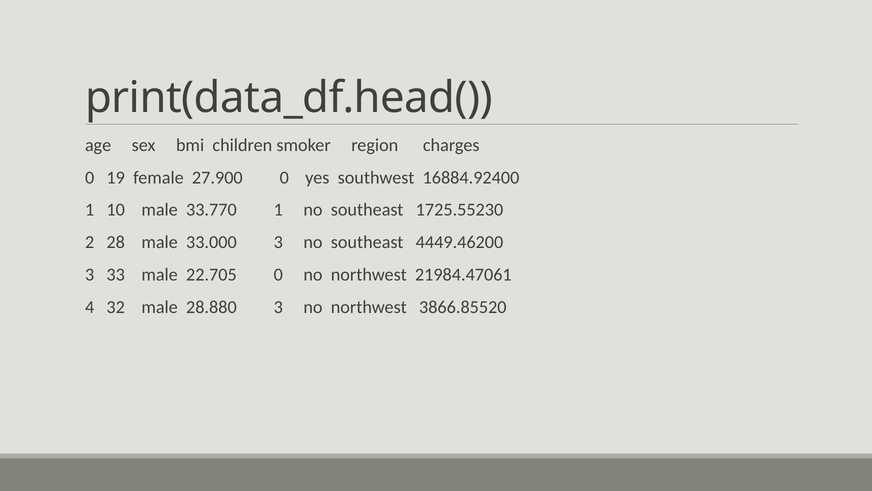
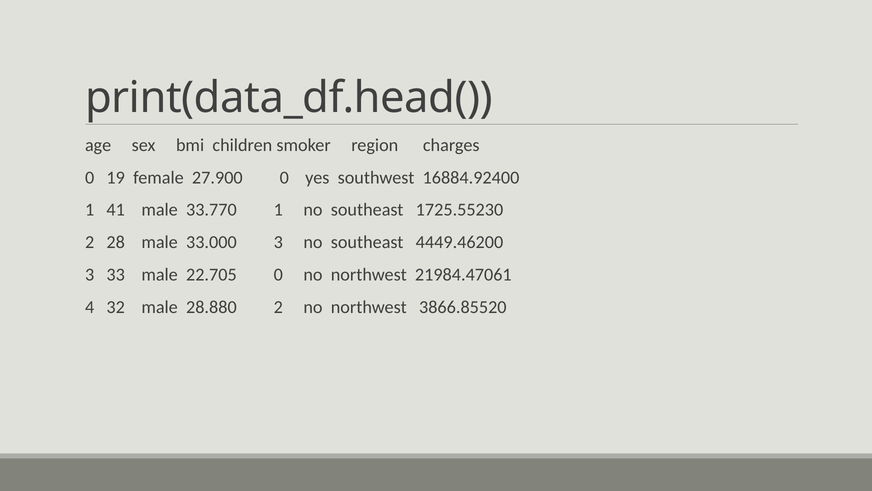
10: 10 -> 41 (116, 210)
28.880 3: 3 -> 2 (278, 307)
